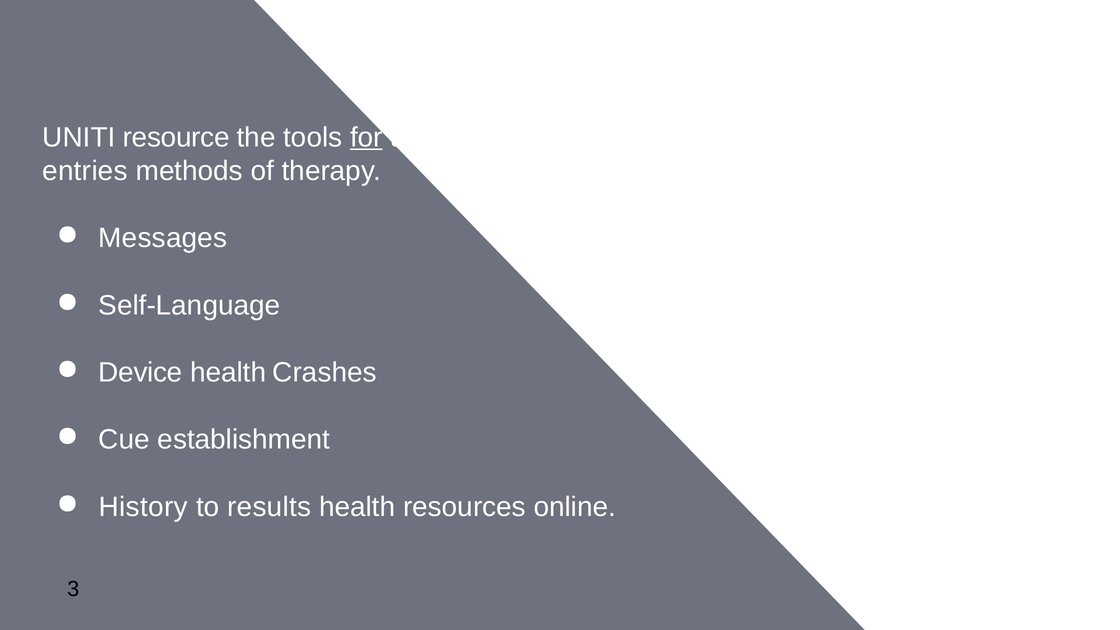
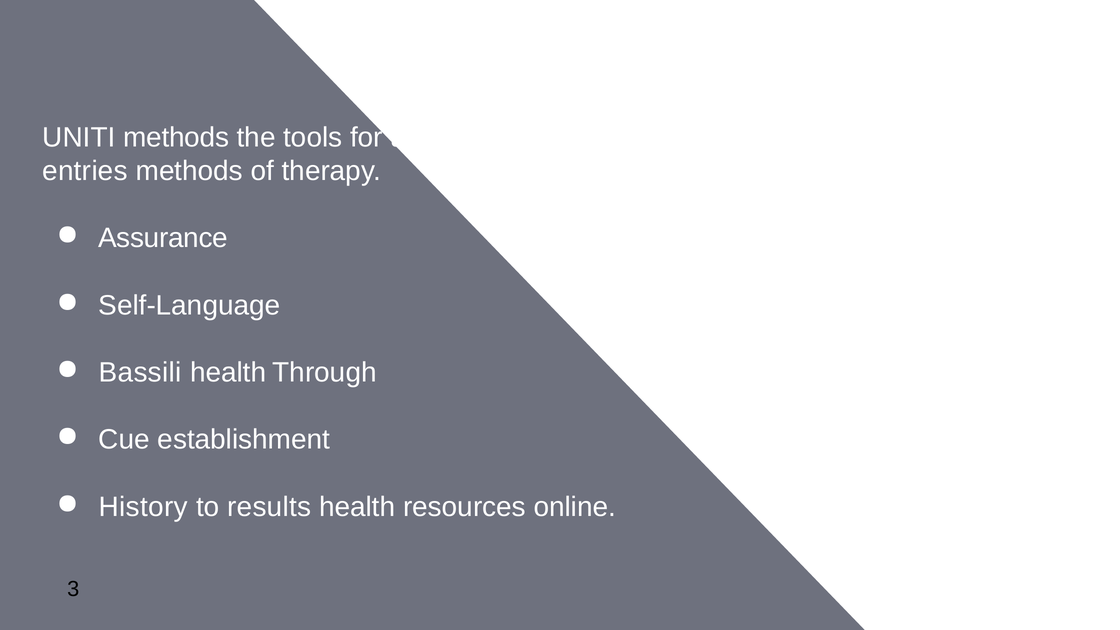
UNITI resource: resource -> methods (176, 137)
for underline: present -> none (366, 137)
Messages: Messages -> Assurance (163, 238)
Device: Device -> Bassili (140, 373)
Crashes: Crashes -> Through (325, 373)
